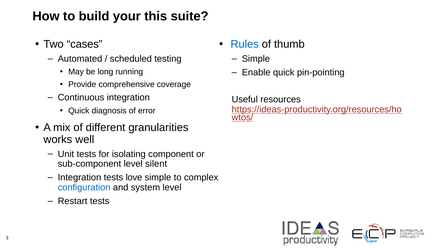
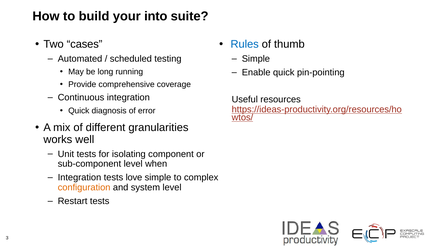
this: this -> into (156, 16)
silent: silent -> when (156, 164)
configuration colour: blue -> orange (84, 188)
